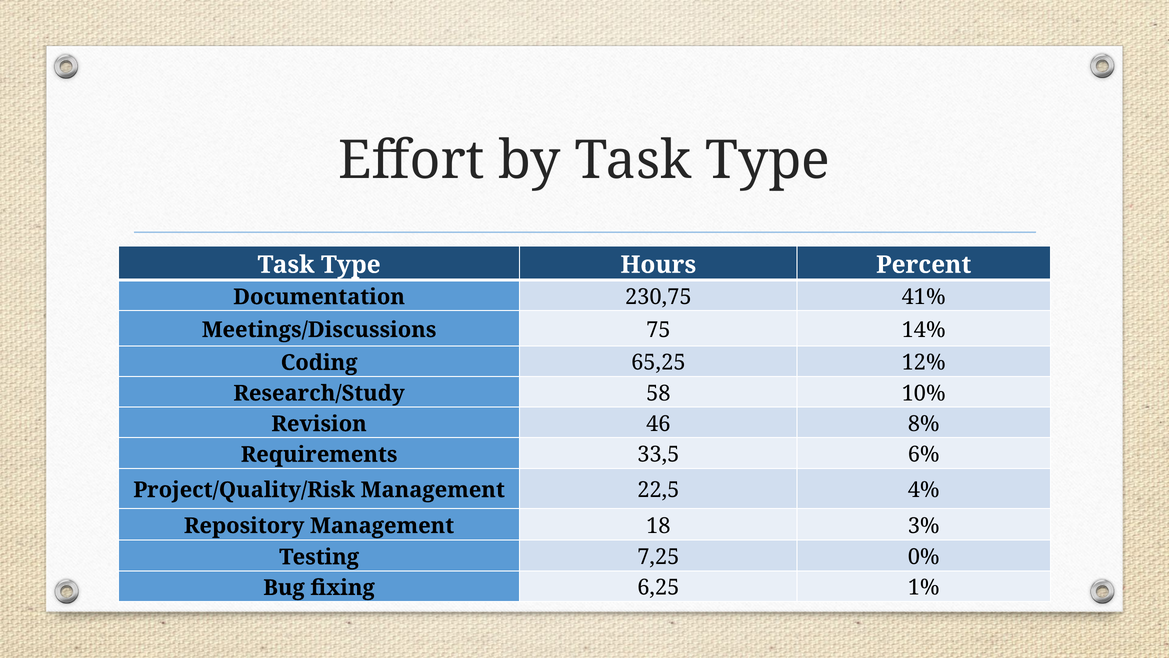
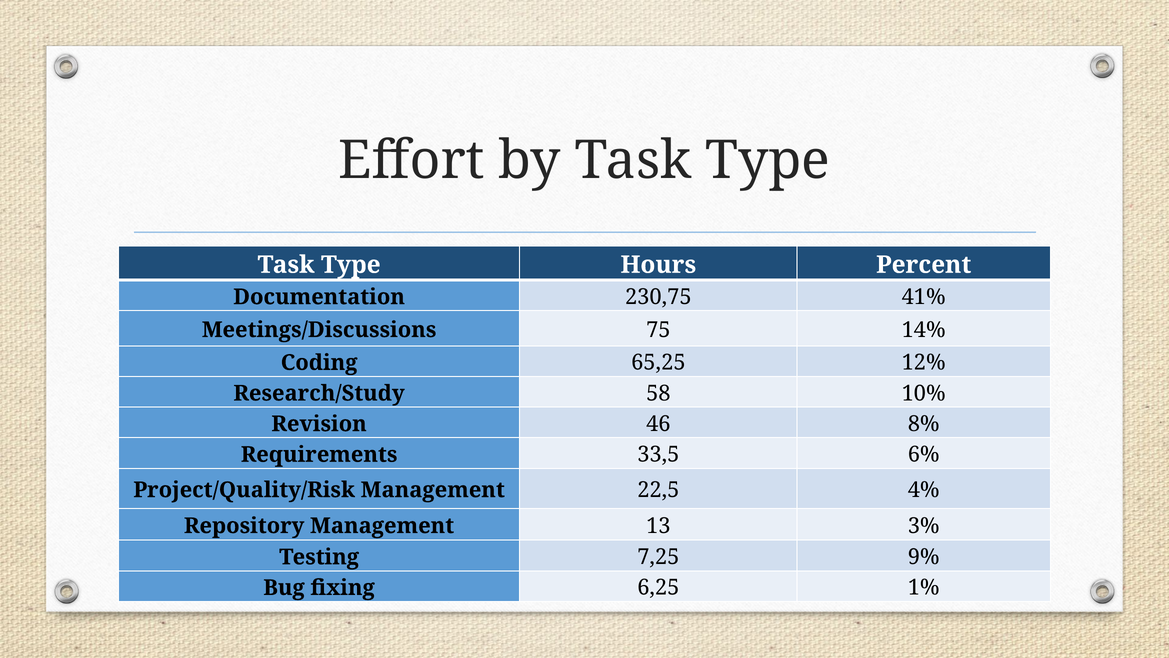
18: 18 -> 13 (658, 526)
0%: 0% -> 9% (924, 557)
